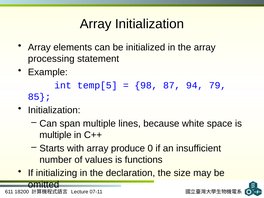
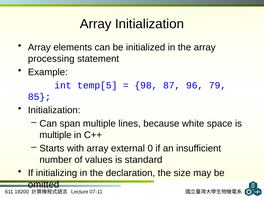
94: 94 -> 96 (195, 85)
produce: produce -> external (128, 148)
functions: functions -> standard (144, 160)
